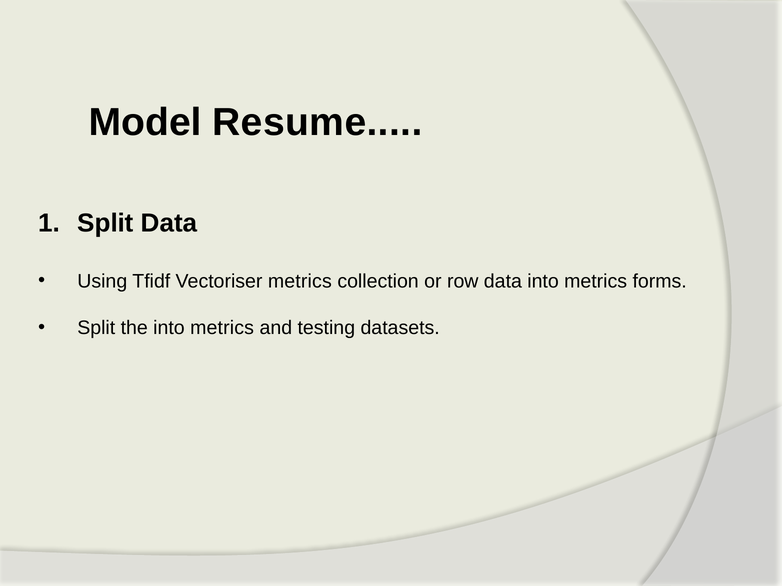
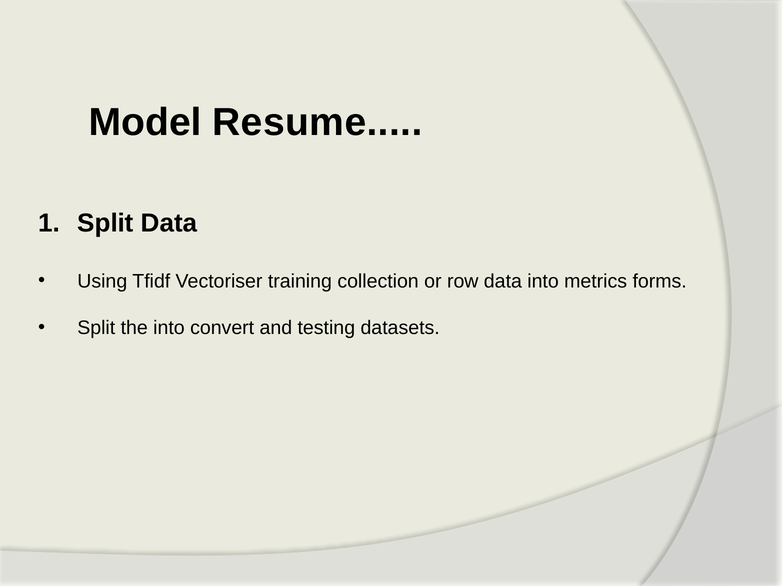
Vectoriser metrics: metrics -> training (300, 281)
the into metrics: metrics -> convert (222, 328)
